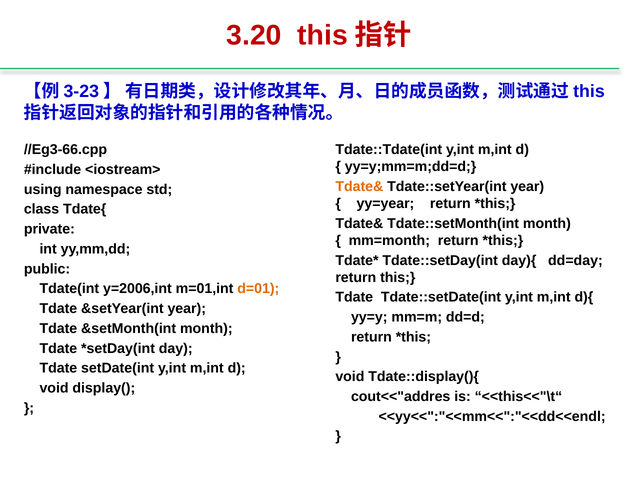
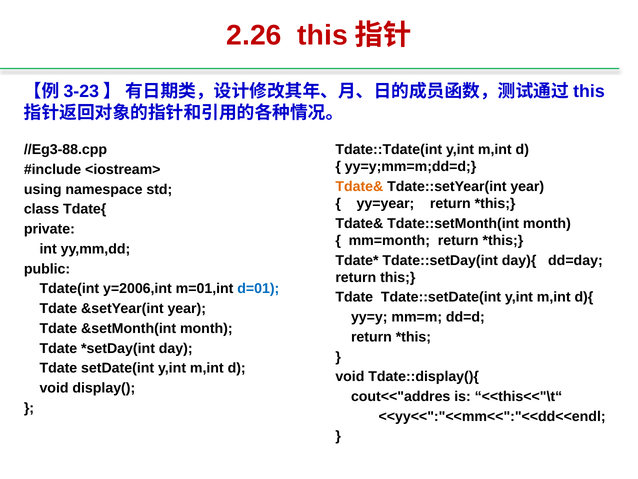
3.20: 3.20 -> 2.26 (254, 35)
//Eg3-66.cpp: //Eg3-66.cpp -> //Eg3-88.cpp (66, 150)
d=01 colour: orange -> blue (258, 288)
